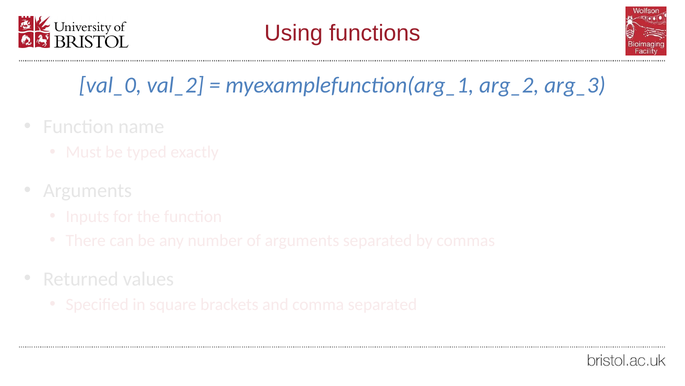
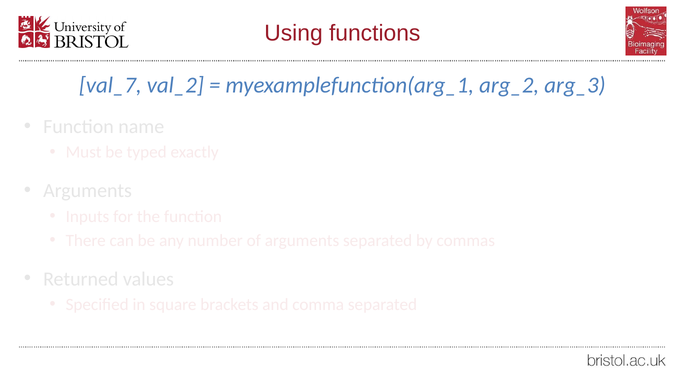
val_0: val_0 -> val_7 (110, 85)
